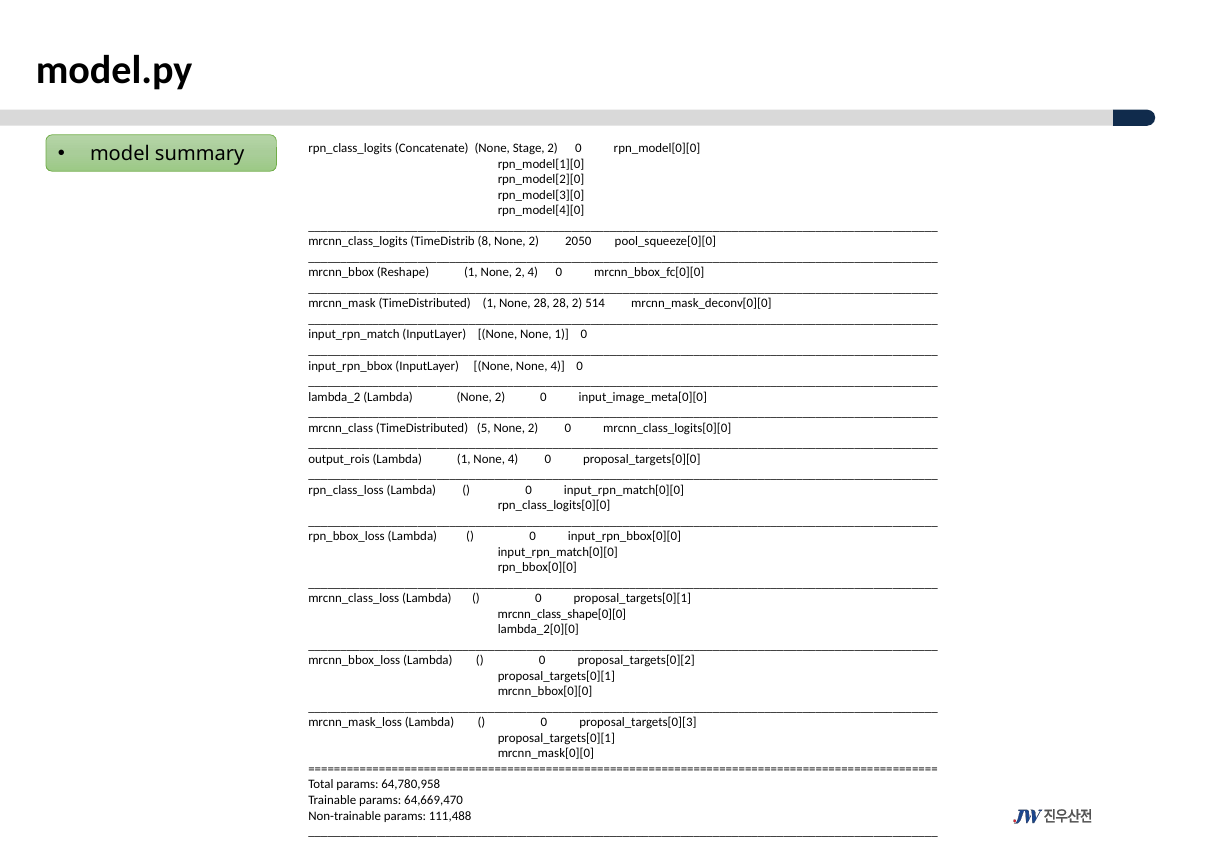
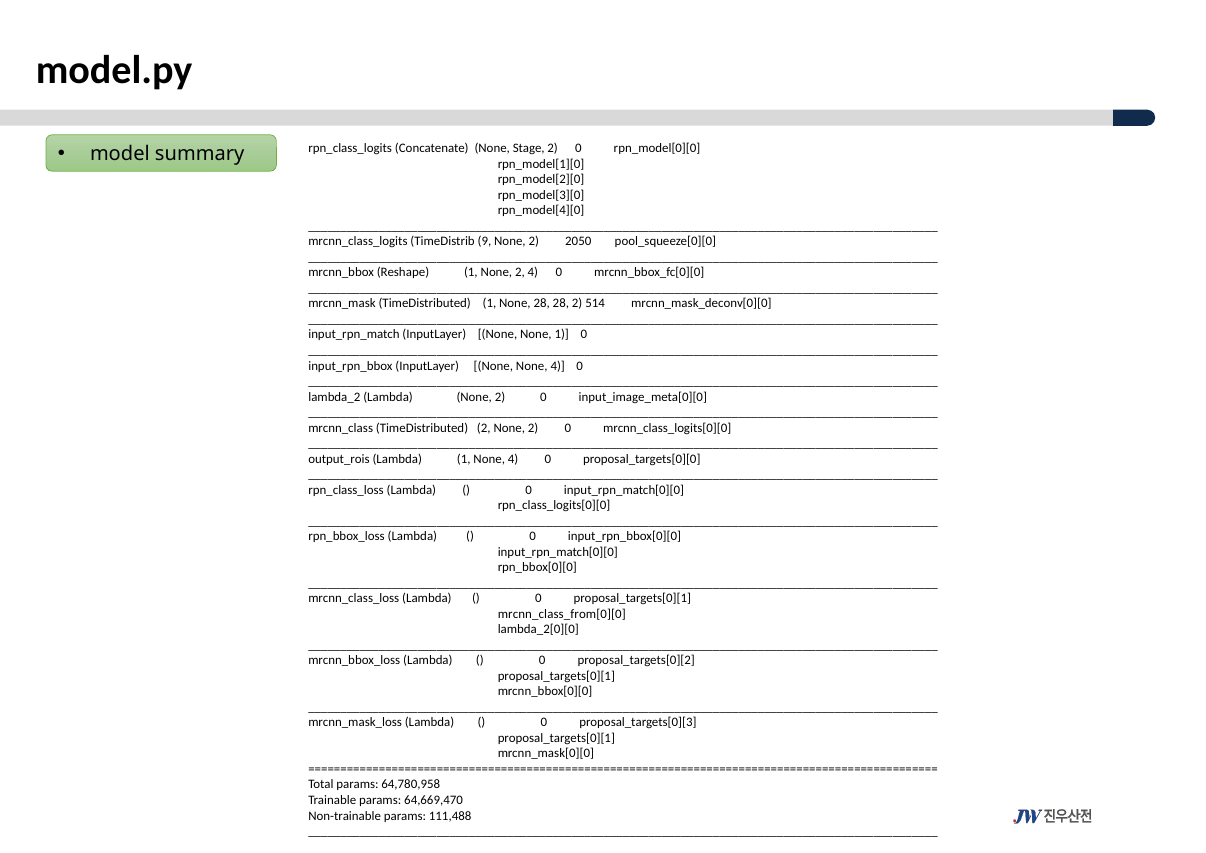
8: 8 -> 9 (484, 242)
TimeDistributed 5: 5 -> 2 (484, 428)
mrcnn_class_shape[0][0: mrcnn_class_shape[0][0 -> mrcnn_class_from[0][0 (562, 614)
